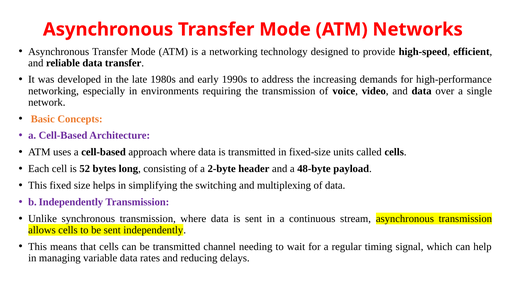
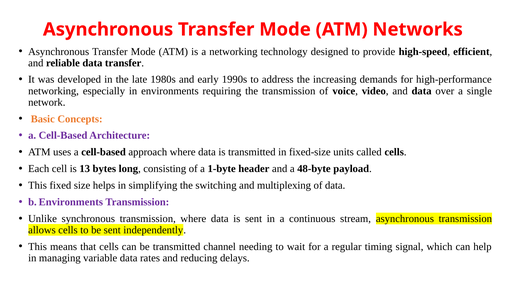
52: 52 -> 13 (85, 169)
2-byte: 2-byte -> 1-byte (222, 169)
b Independently: Independently -> Environments (71, 202)
